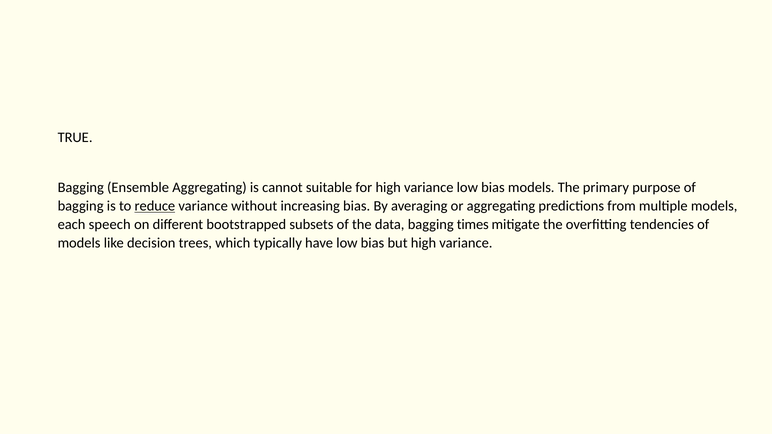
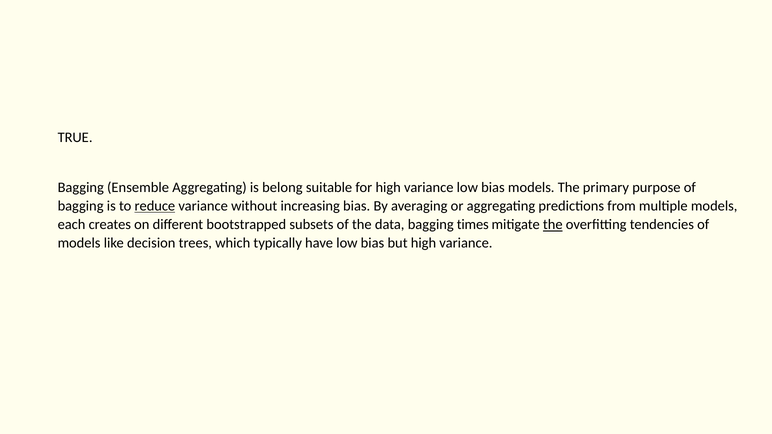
cannot: cannot -> belong (282, 188)
speech: speech -> creates (110, 225)
the underline: none -> present (553, 225)
